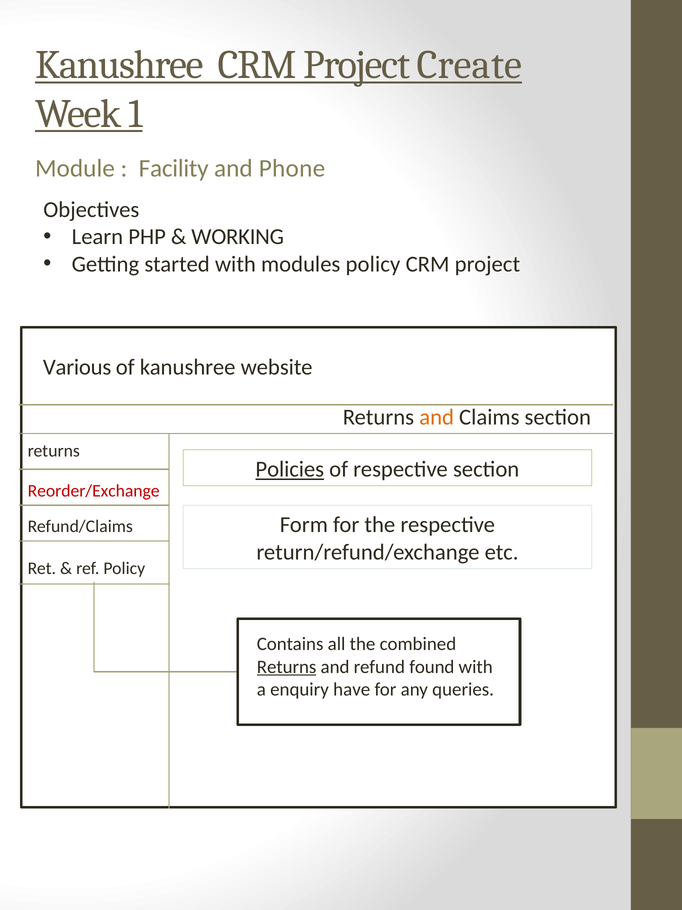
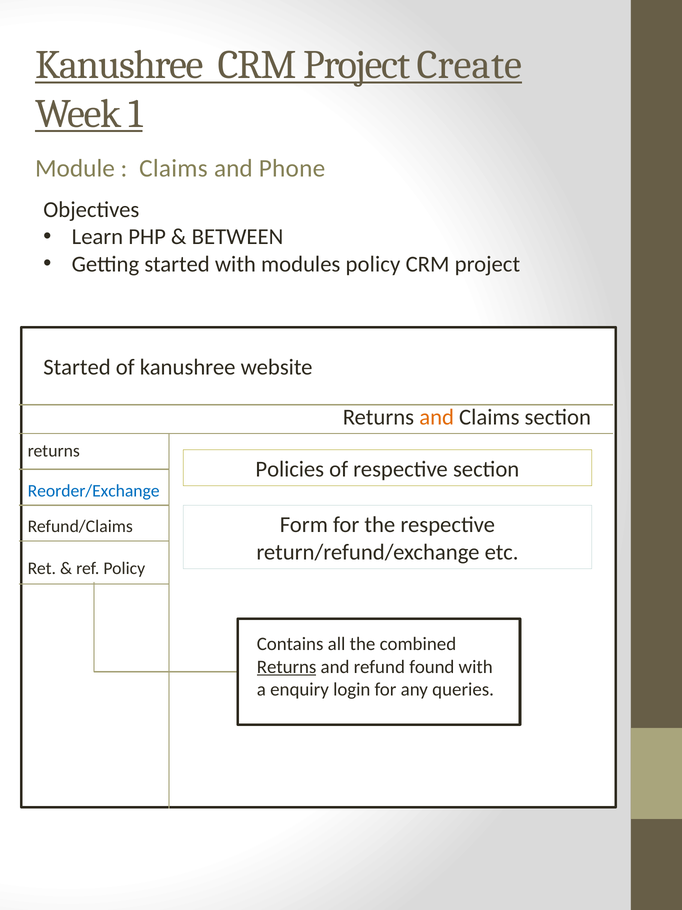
Facility: Facility -> Claims (173, 168)
WORKING: WORKING -> BETWEEN (238, 237)
Various: Various -> Started (77, 367)
Policies underline: present -> none (290, 469)
Reorder/Exchange colour: red -> blue (94, 491)
have: have -> login (352, 689)
